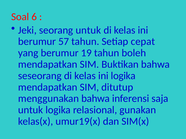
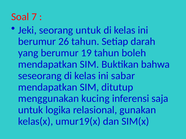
6: 6 -> 7 (34, 17)
57: 57 -> 26 (64, 42)
cepat: cepat -> darah (143, 42)
ini logika: logika -> sabar (123, 76)
menggunakan bahwa: bahwa -> kucing (95, 99)
